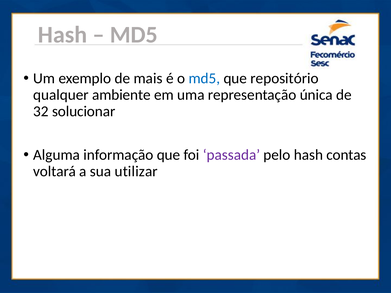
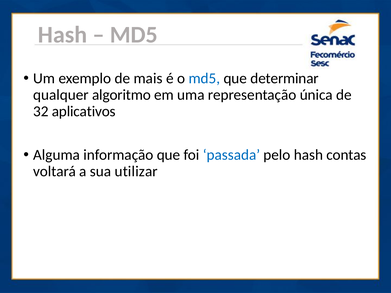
repositório: repositório -> determinar (285, 79)
ambiente: ambiente -> algoritmo (121, 95)
solucionar: solucionar -> aplicativos (84, 111)
passada colour: purple -> blue (231, 155)
